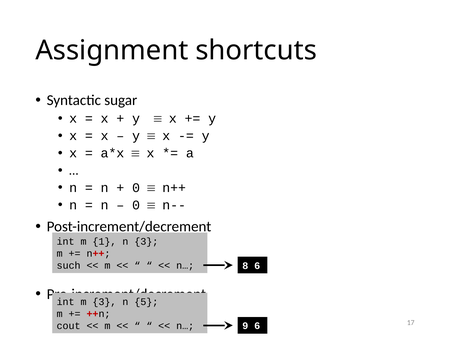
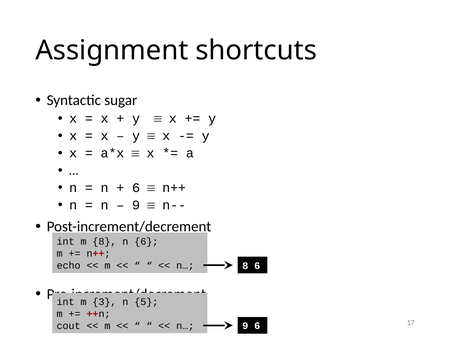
0: 0 -> 6 (136, 188)
0: 0 -> 9 (136, 205)
m 1: 1 -> 8 (104, 241)
n 3: 3 -> 6 (146, 241)
such: such -> echo (69, 265)
